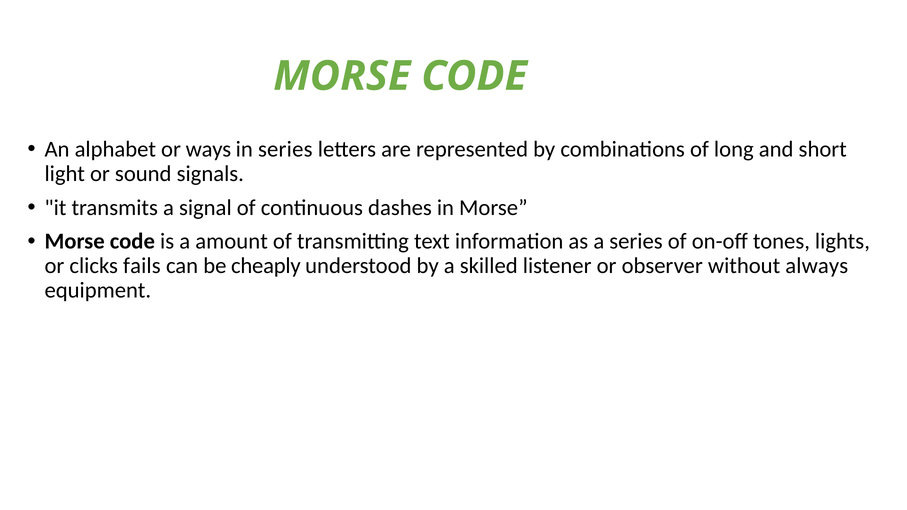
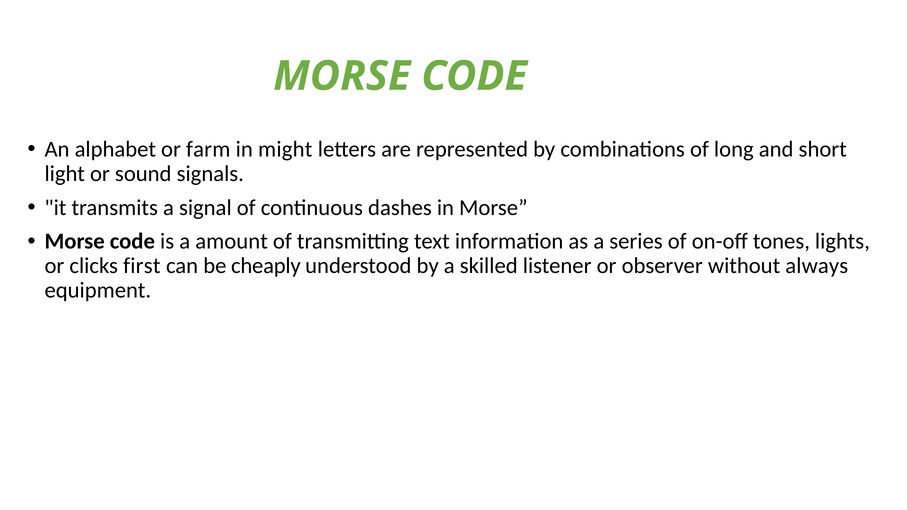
ways: ways -> farm (208, 149)
in series: series -> might (285, 149)
fails: fails -> first (142, 266)
